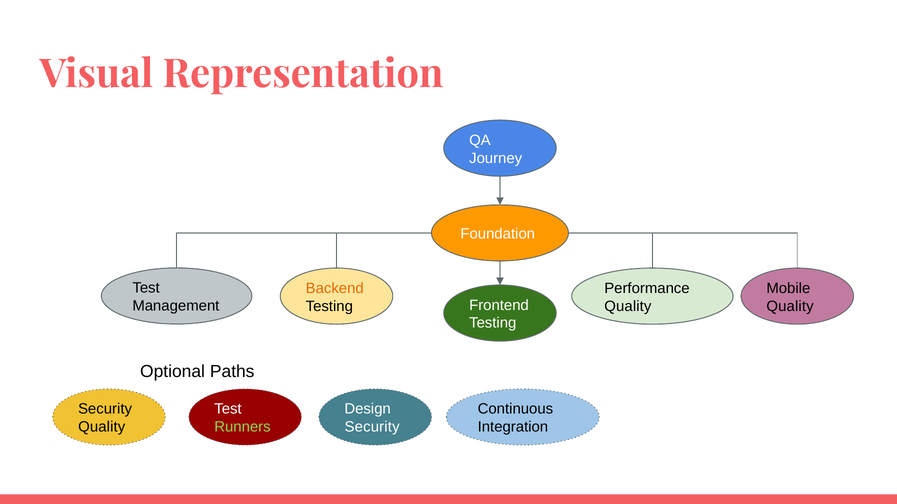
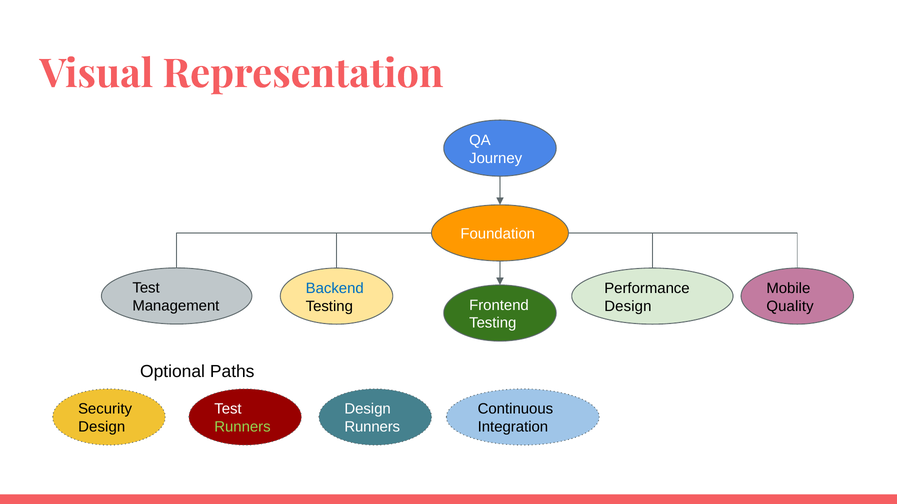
Backend colour: orange -> blue (335, 289)
Quality: Quality -> Design (628, 306)
Quality: Quality -> Design (102, 427)
Security: Security -> Runners (372, 427)
